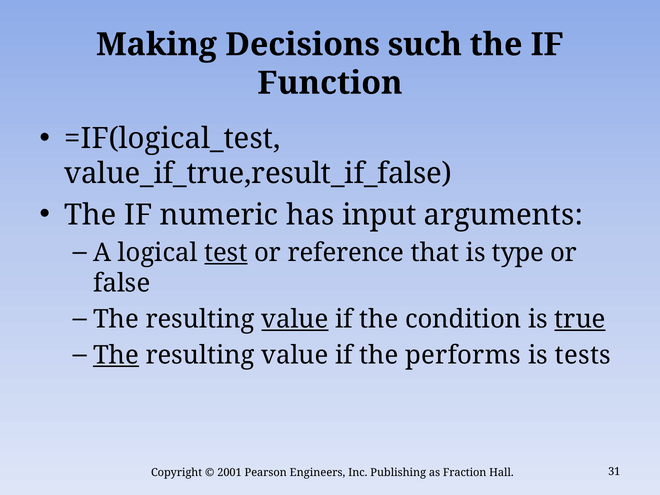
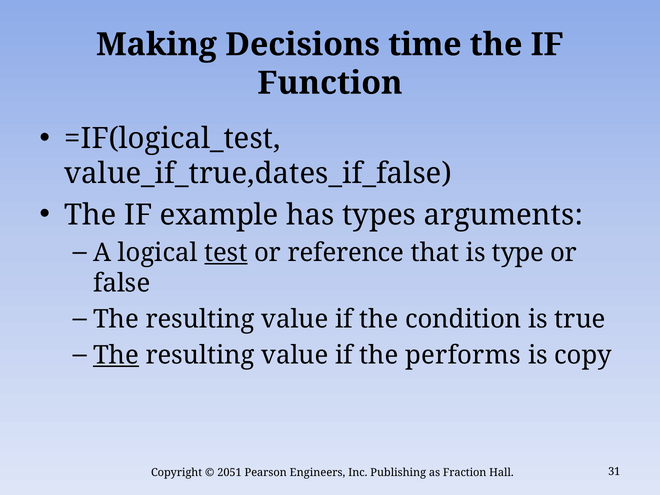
such: such -> time (425, 45)
value_if_true,result_if_false: value_if_true,result_if_false -> value_if_true,dates_if_false (258, 174)
numeric: numeric -> example (219, 215)
input: input -> types (379, 215)
value underline: present -> none (295, 319)
true underline: present -> none (580, 319)
tests: tests -> copy (583, 355)
2001: 2001 -> 2051 (230, 473)
